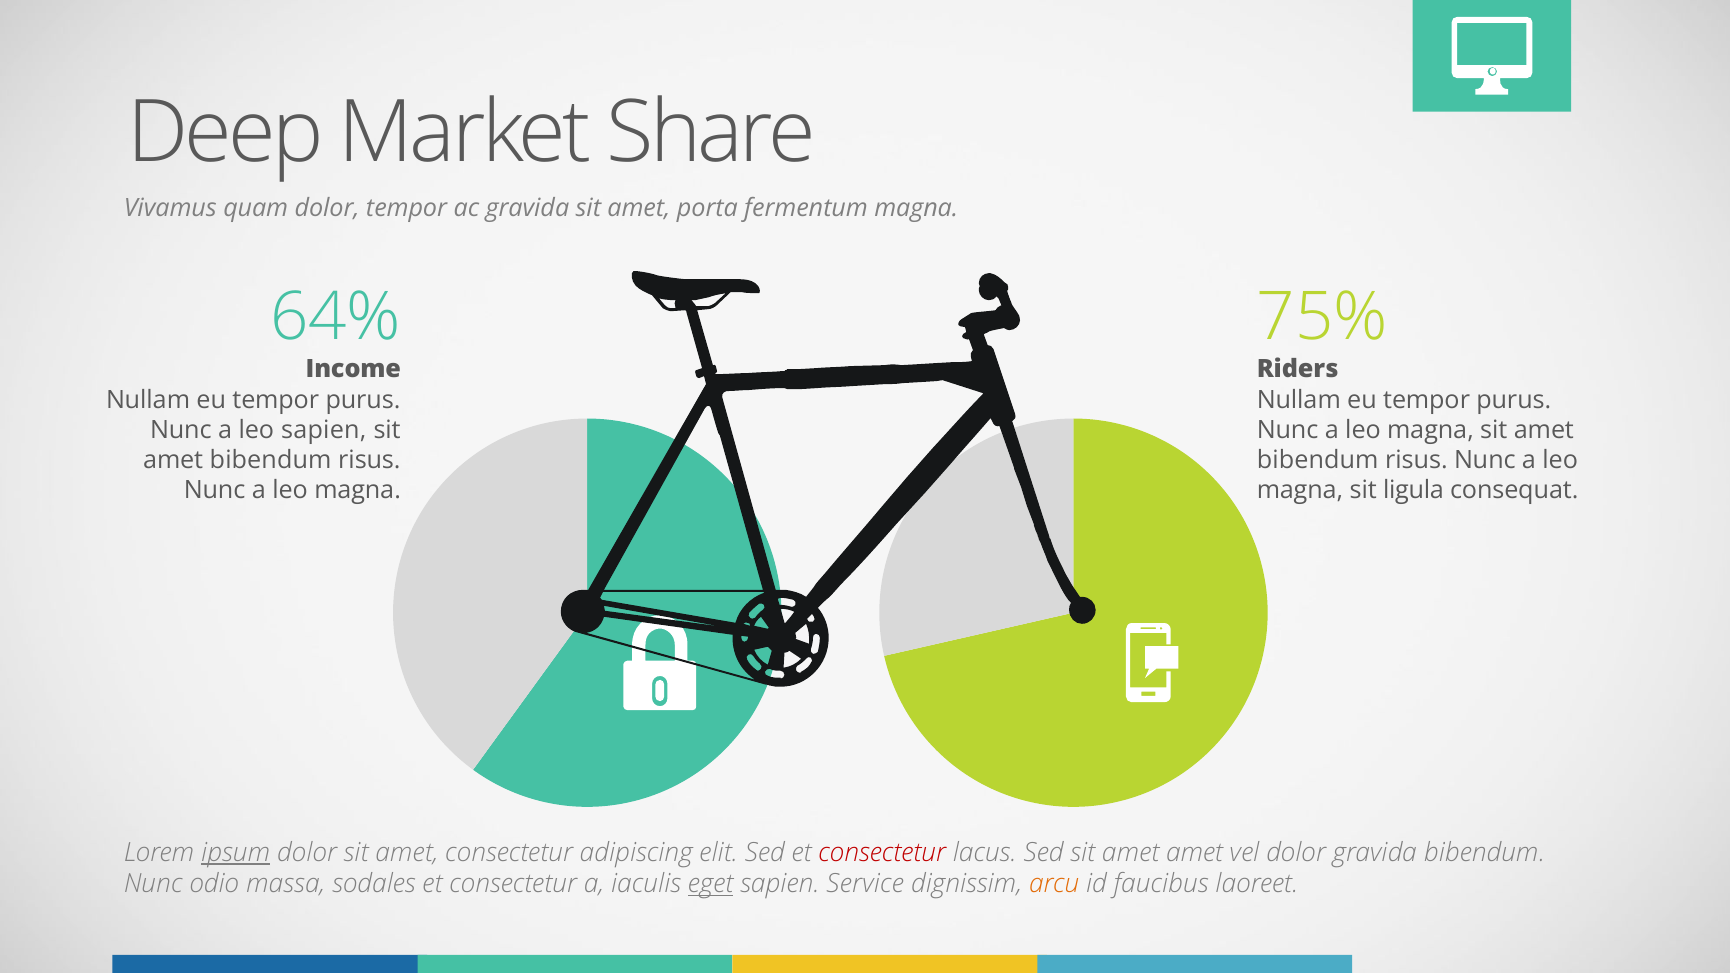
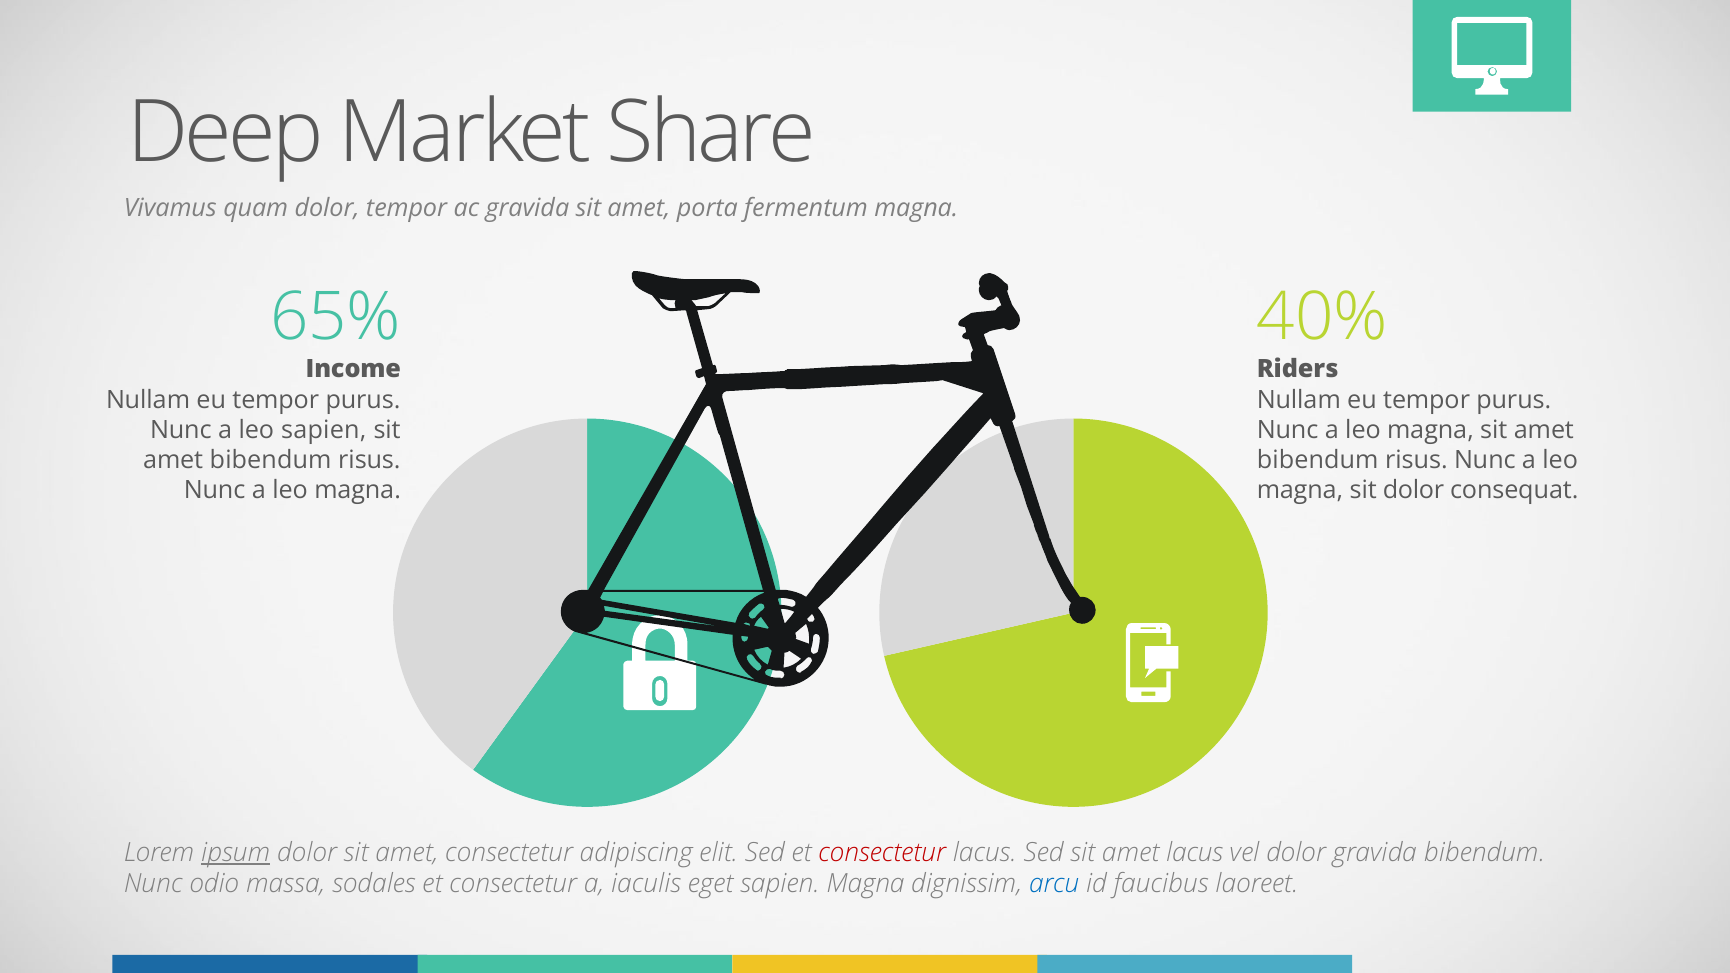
64%: 64% -> 65% (336, 317)
75%: 75% -> 40% (1322, 317)
sit ligula: ligula -> dolor (1413, 491)
amet amet: amet -> lacus (1195, 853)
eget underline: present -> none (711, 884)
sapien Service: Service -> Magna (865, 884)
arcu colour: orange -> blue (1054, 884)
